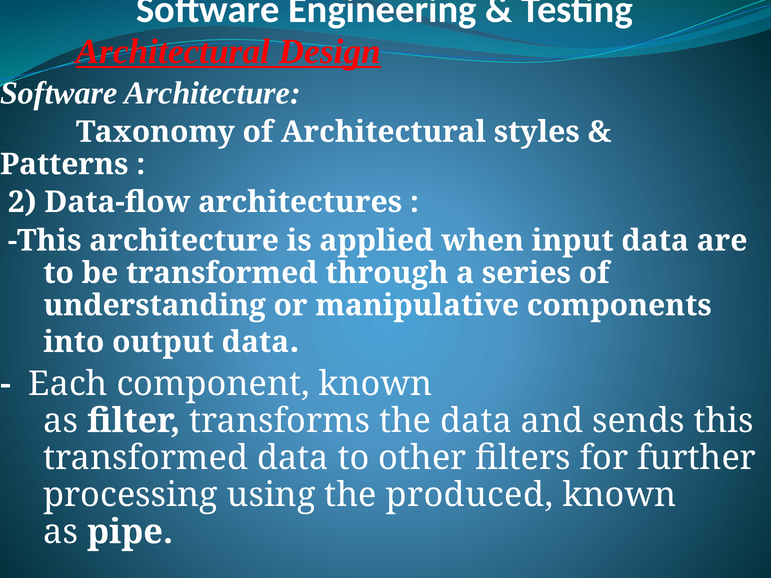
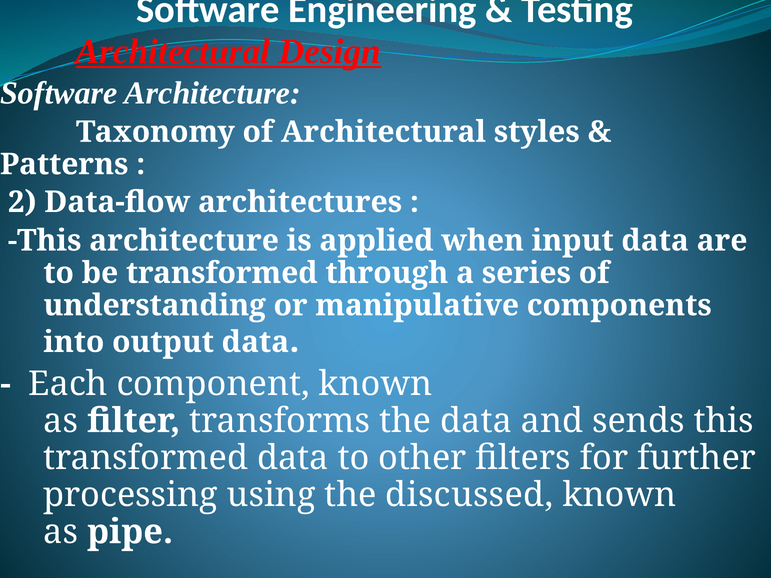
produced: produced -> discussed (469, 495)
